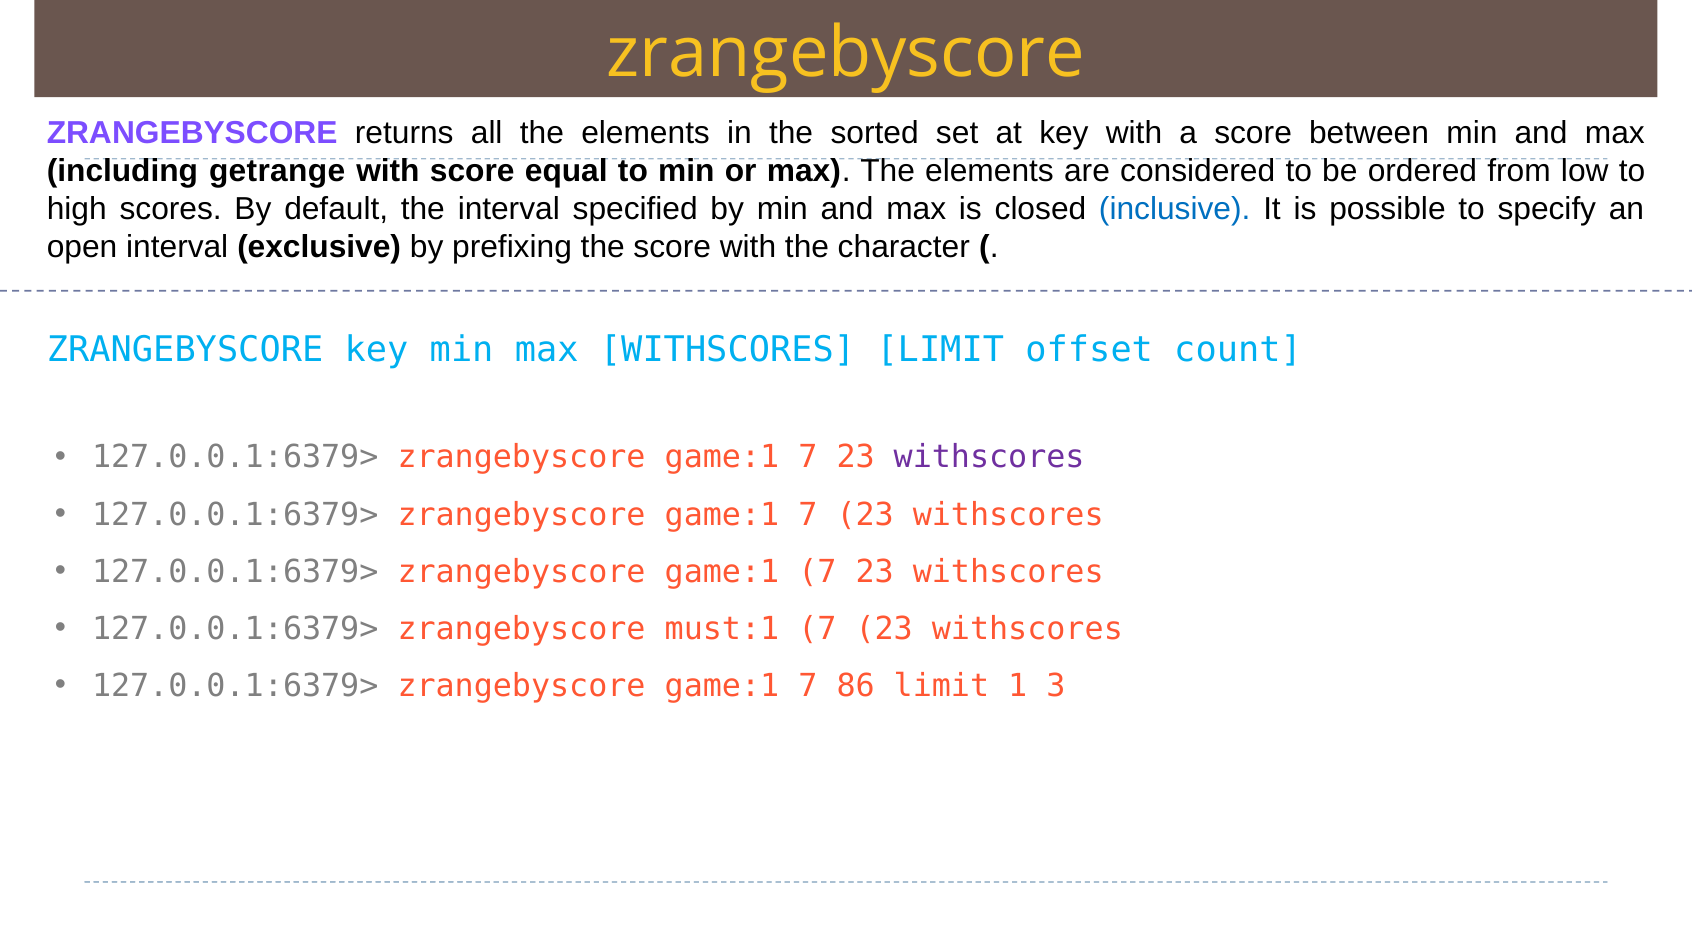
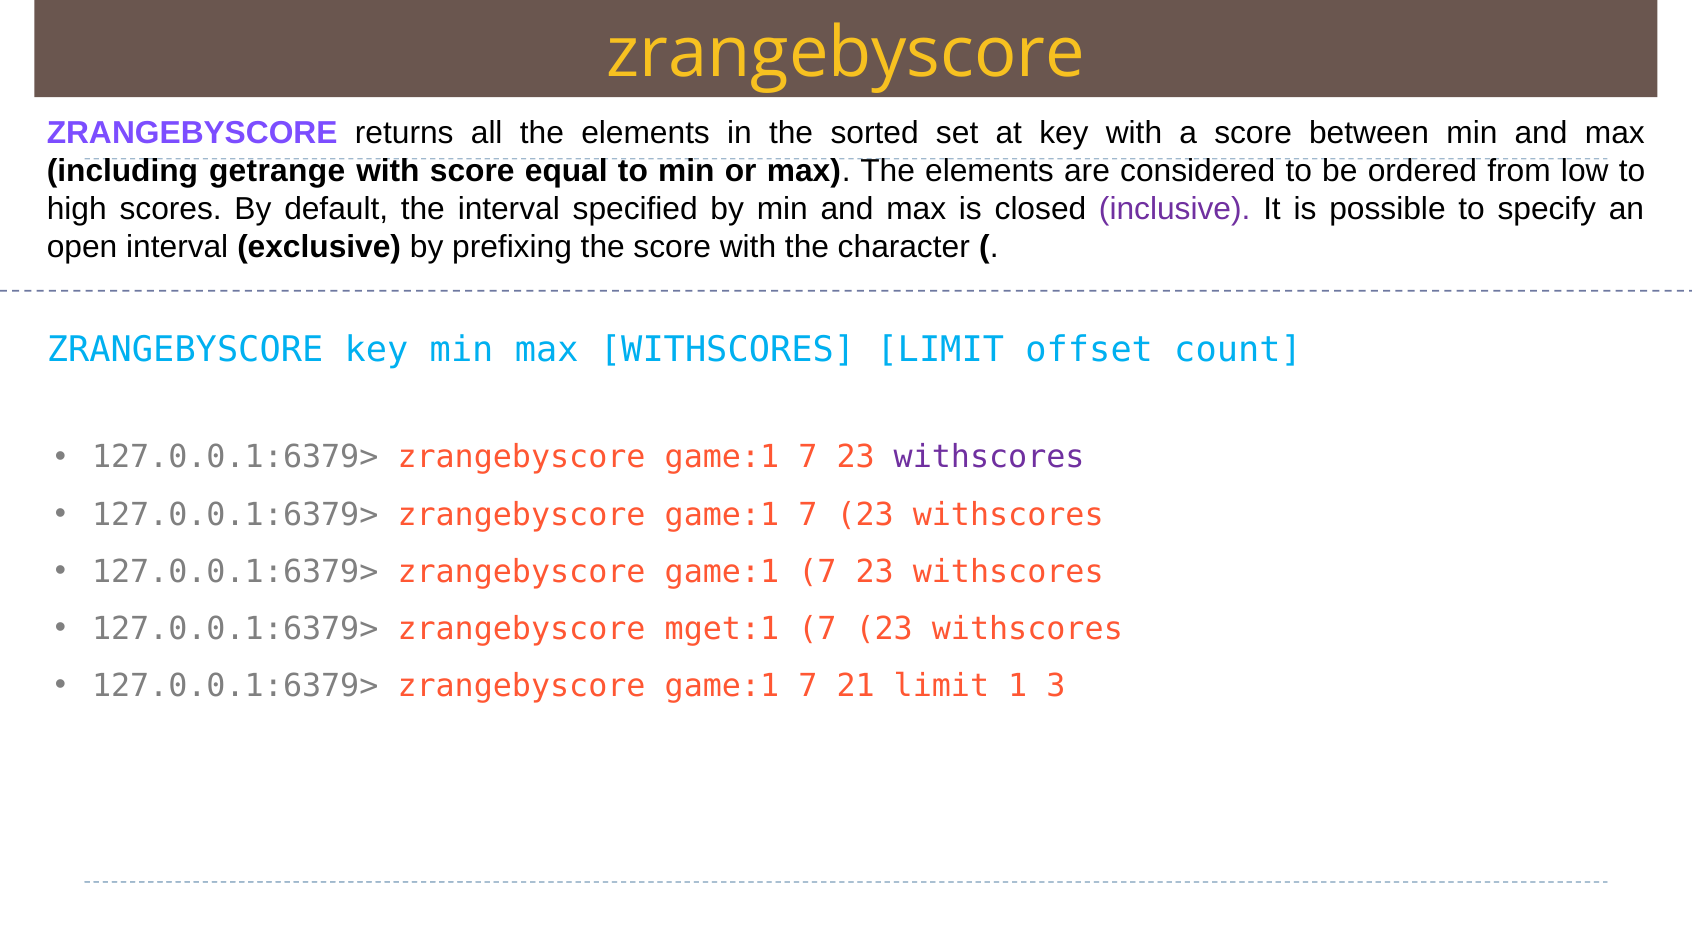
inclusive colour: blue -> purple (1175, 209)
must:1: must:1 -> mget:1 (722, 629)
86: 86 -> 21 (856, 686)
